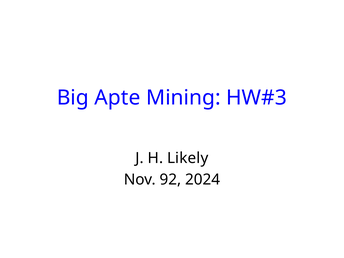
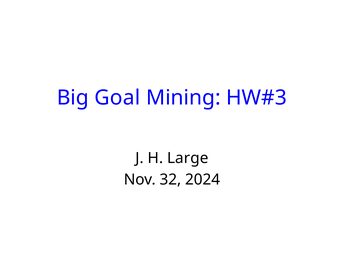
Apte: Apte -> Goal (117, 98)
Likely: Likely -> Large (188, 158)
92: 92 -> 32 (170, 180)
